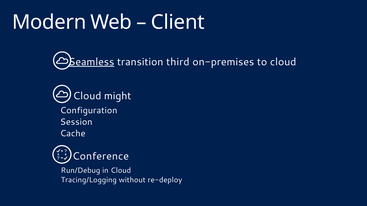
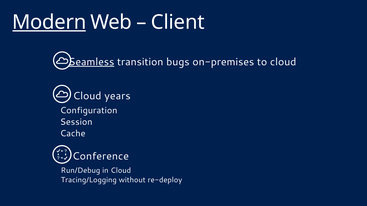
Modern underline: none -> present (49, 22)
third: third -> bugs (178, 62)
might: might -> years (117, 96)
